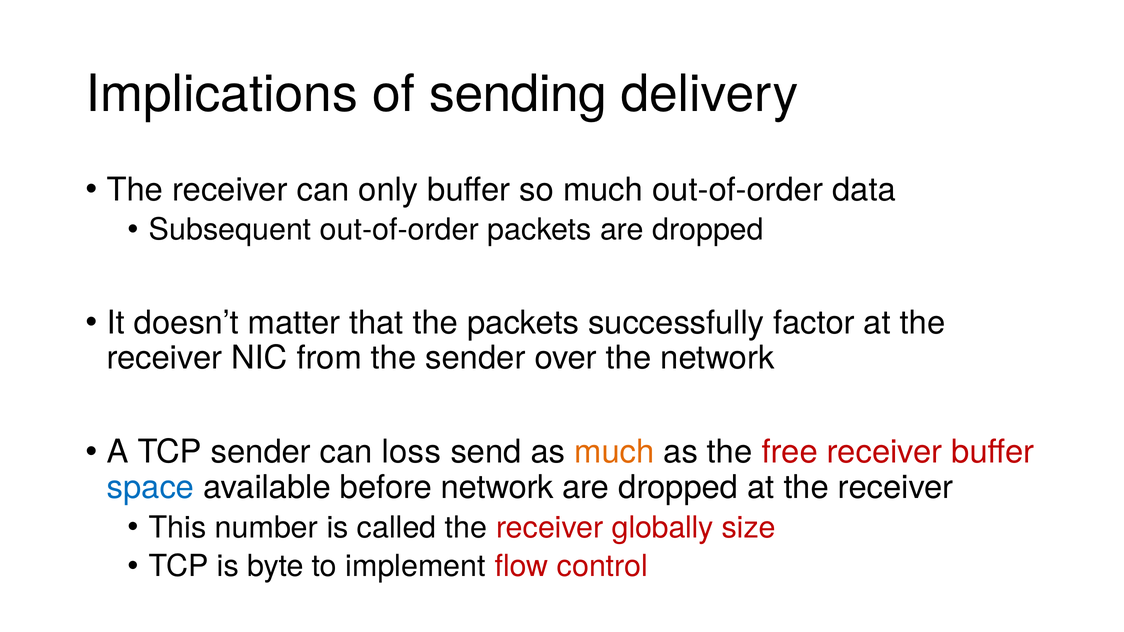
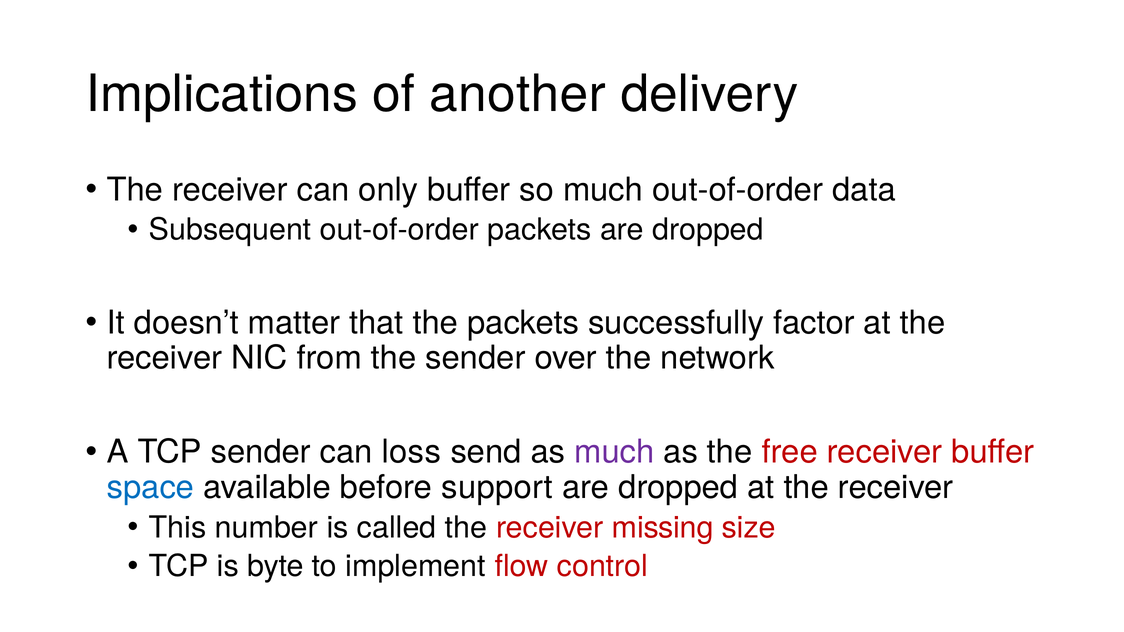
sending: sending -> another (518, 94)
much colour: orange -> purple (614, 452)
before network: network -> support (497, 488)
globally: globally -> missing (663, 528)
